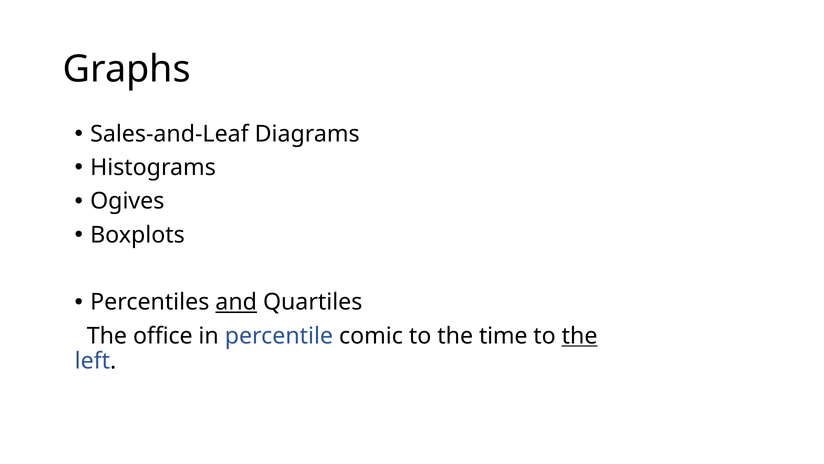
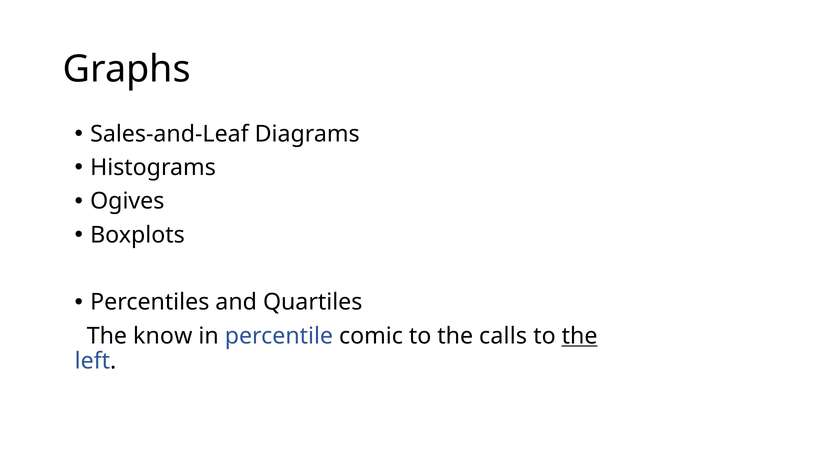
and underline: present -> none (236, 302)
office: office -> know (163, 336)
time: time -> calls (503, 336)
